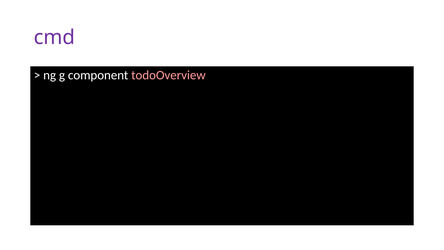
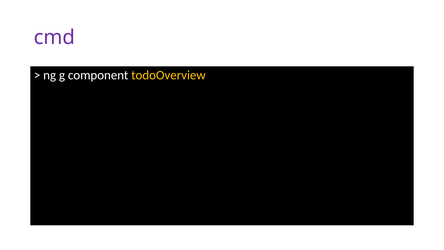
todoOverview colour: pink -> yellow (168, 75)
